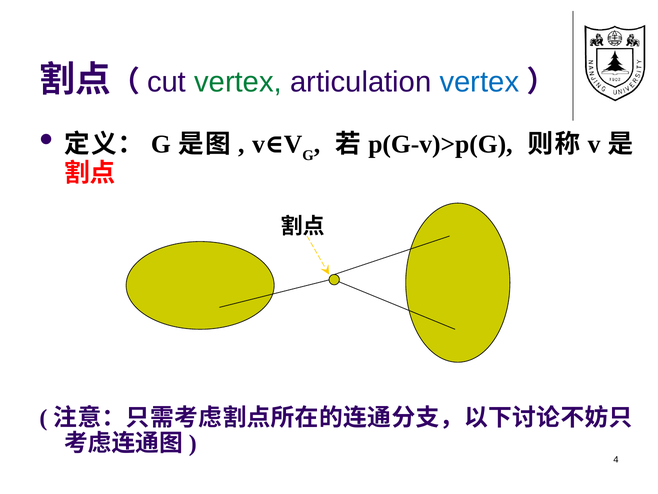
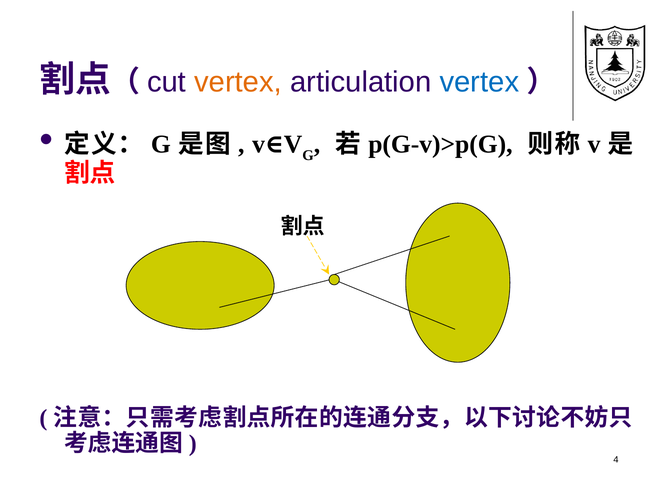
vertex colour: green -> orange (238, 82)
